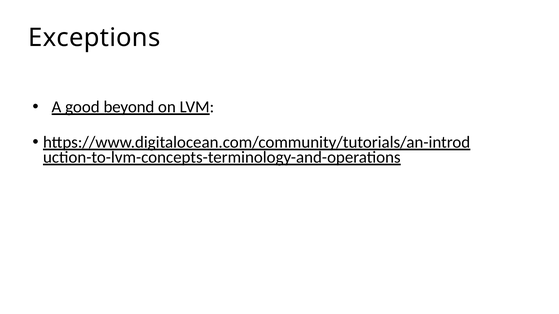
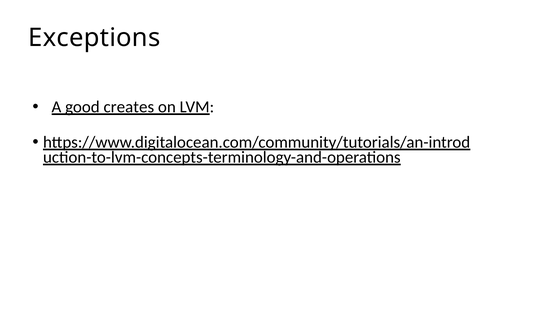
beyond: beyond -> creates (129, 107)
